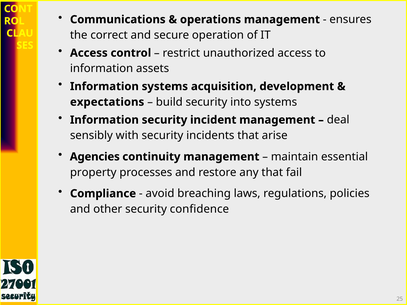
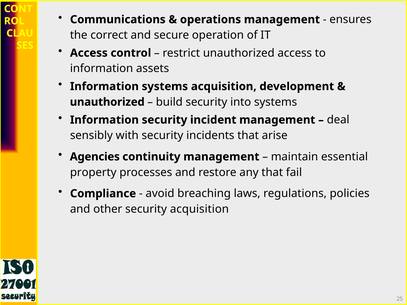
expectations: expectations -> unauthorized (107, 102)
security confidence: confidence -> acquisition (199, 209)
